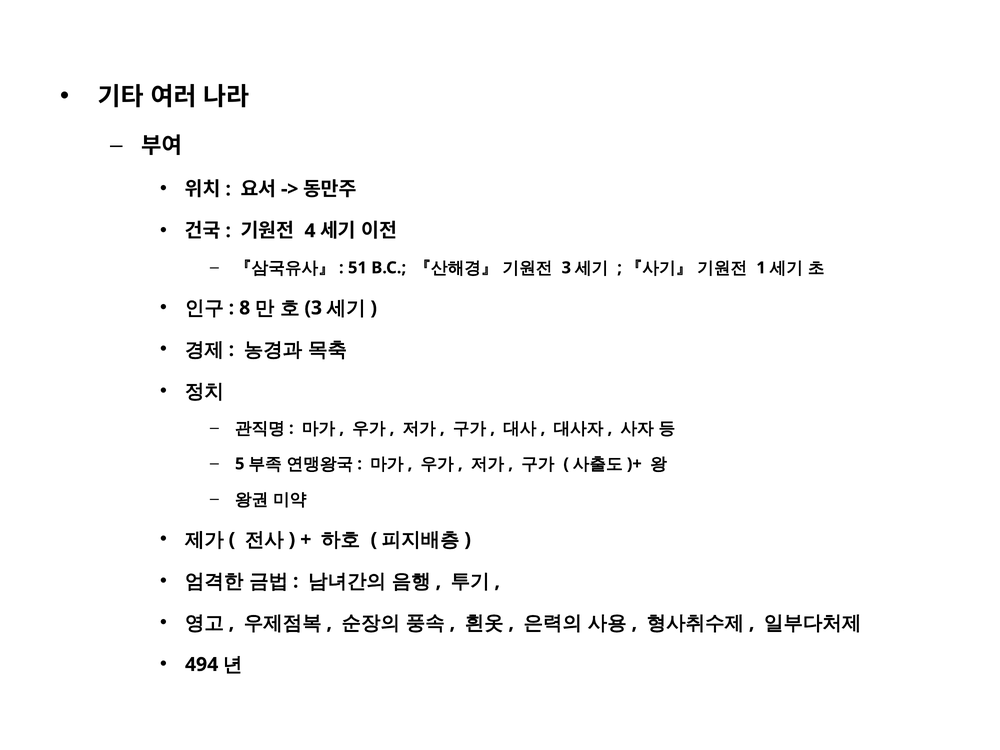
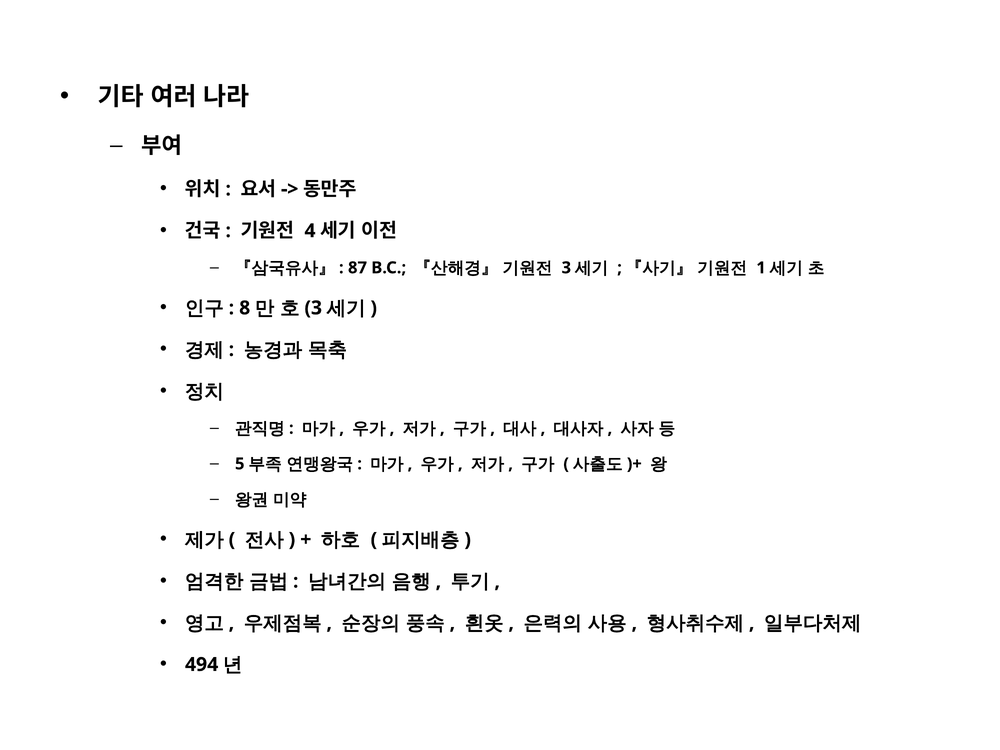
51: 51 -> 87 (357, 268)
